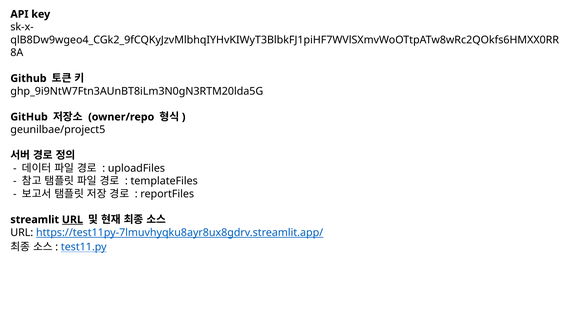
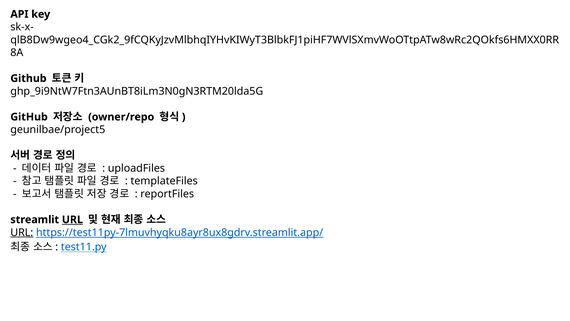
URL underline: none -> present (22, 232)
